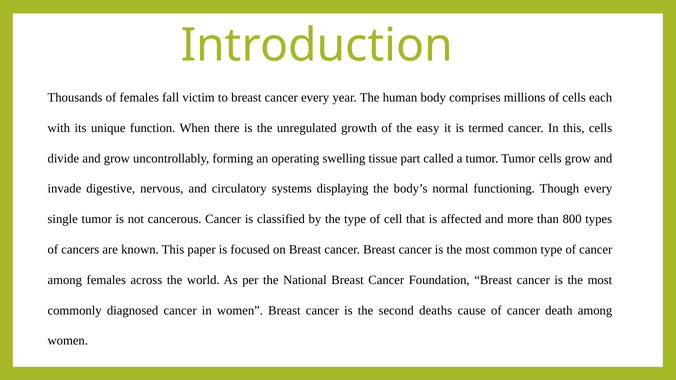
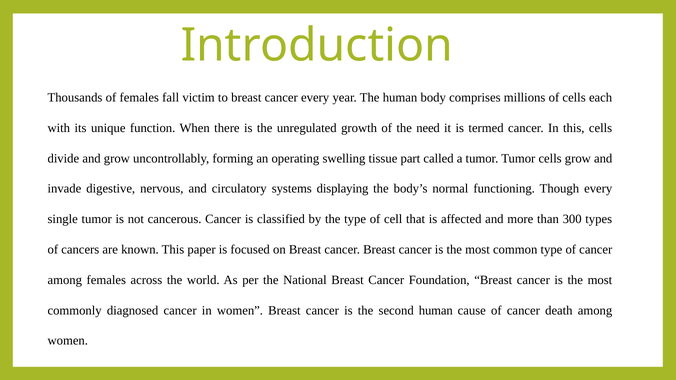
easy: easy -> need (428, 128)
800: 800 -> 300 (572, 219)
second deaths: deaths -> human (436, 311)
